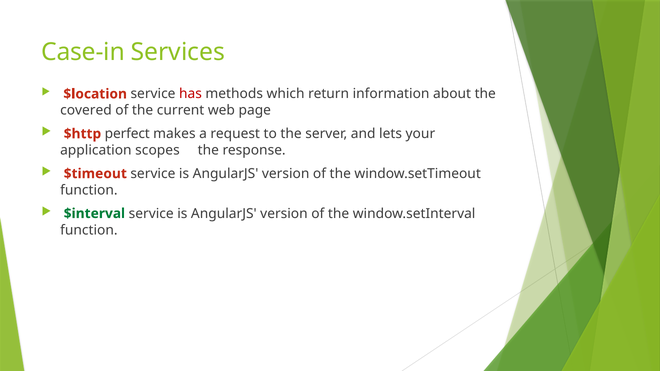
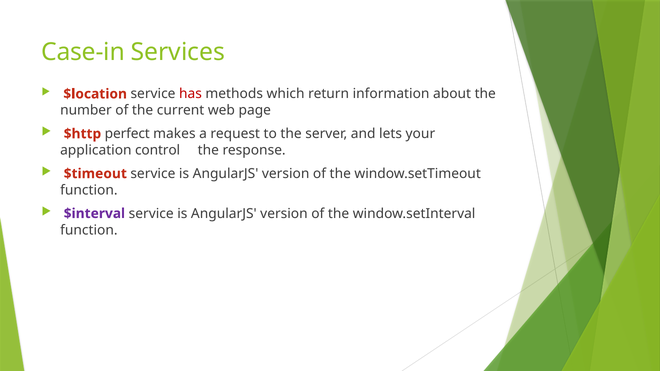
covered: covered -> number (86, 110)
scopes: scopes -> control (158, 150)
$interval colour: green -> purple (94, 214)
